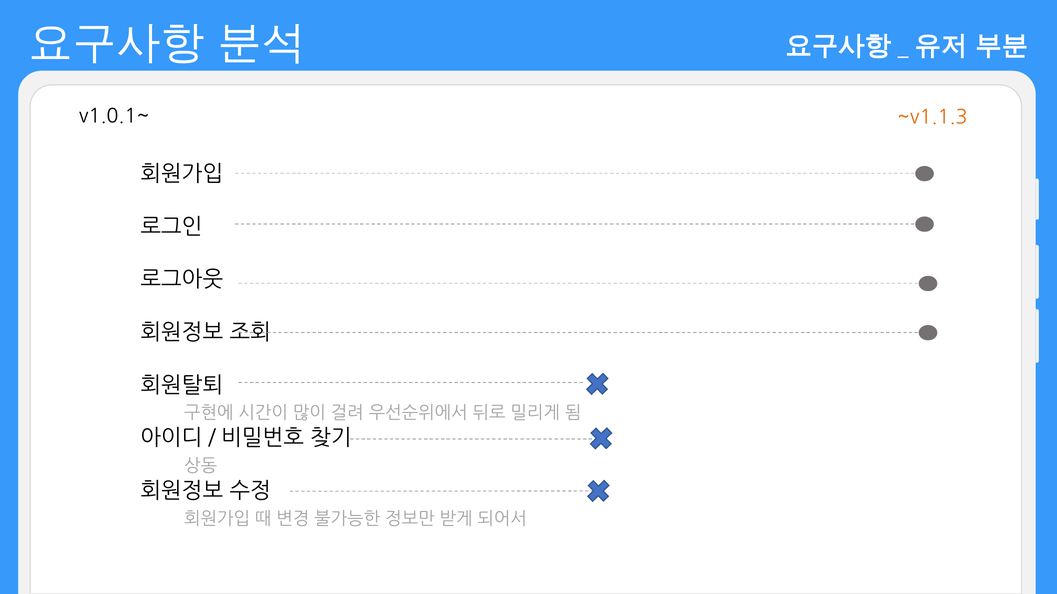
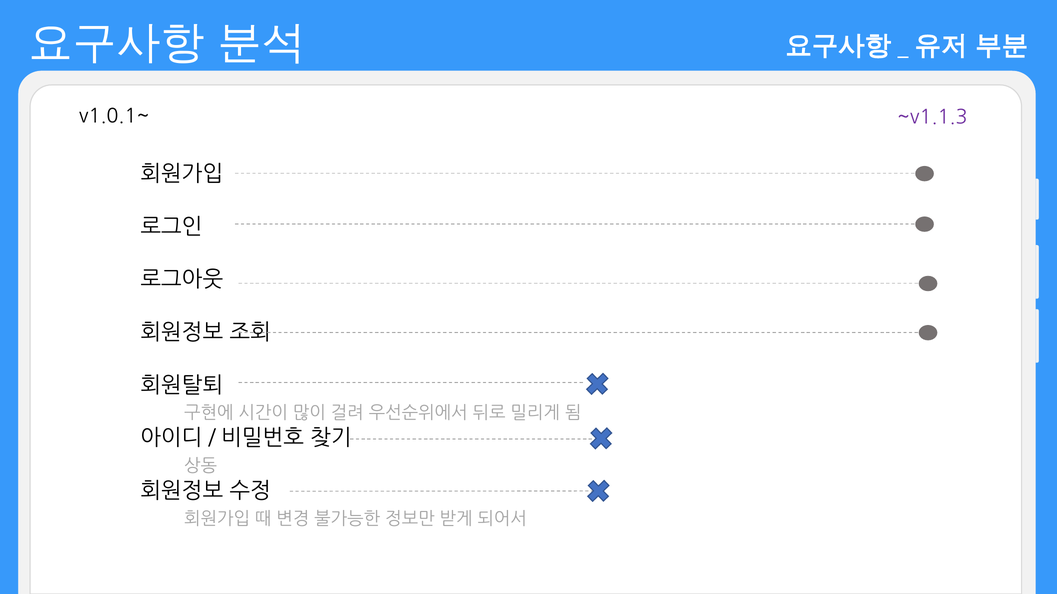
~v1.1.3 colour: orange -> purple (932, 117)
